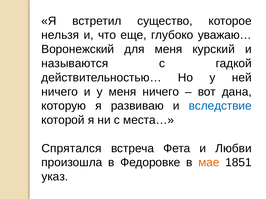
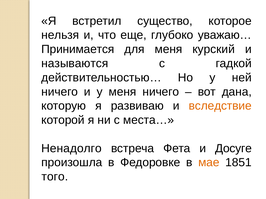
Воронежский: Воронежский -> Принимается (78, 49)
вследствие colour: blue -> orange (220, 106)
Спрятался: Спрятался -> Ненадолго (72, 149)
Любви: Любви -> Досуге (234, 149)
указ: указ -> того (55, 177)
